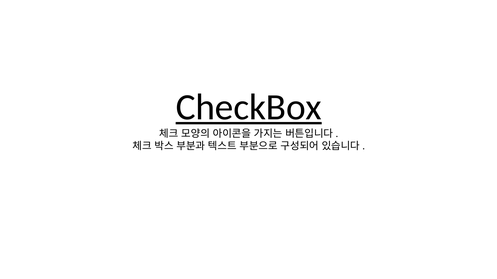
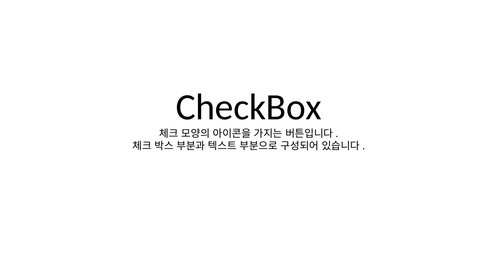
CheckBox underline: present -> none (249, 107)
